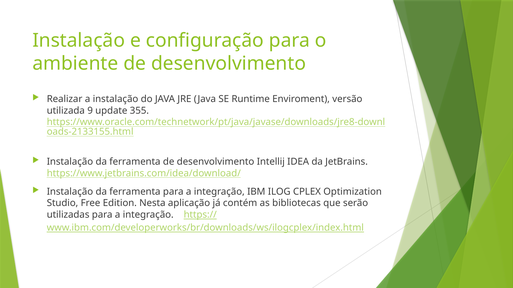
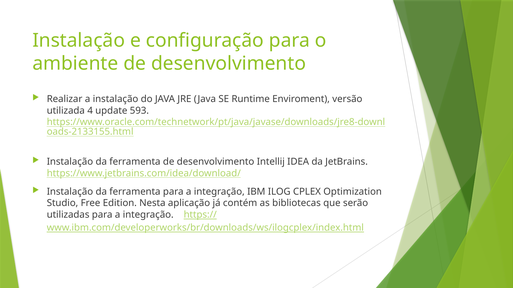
9: 9 -> 4 (90, 111)
355: 355 -> 593 (139, 111)
